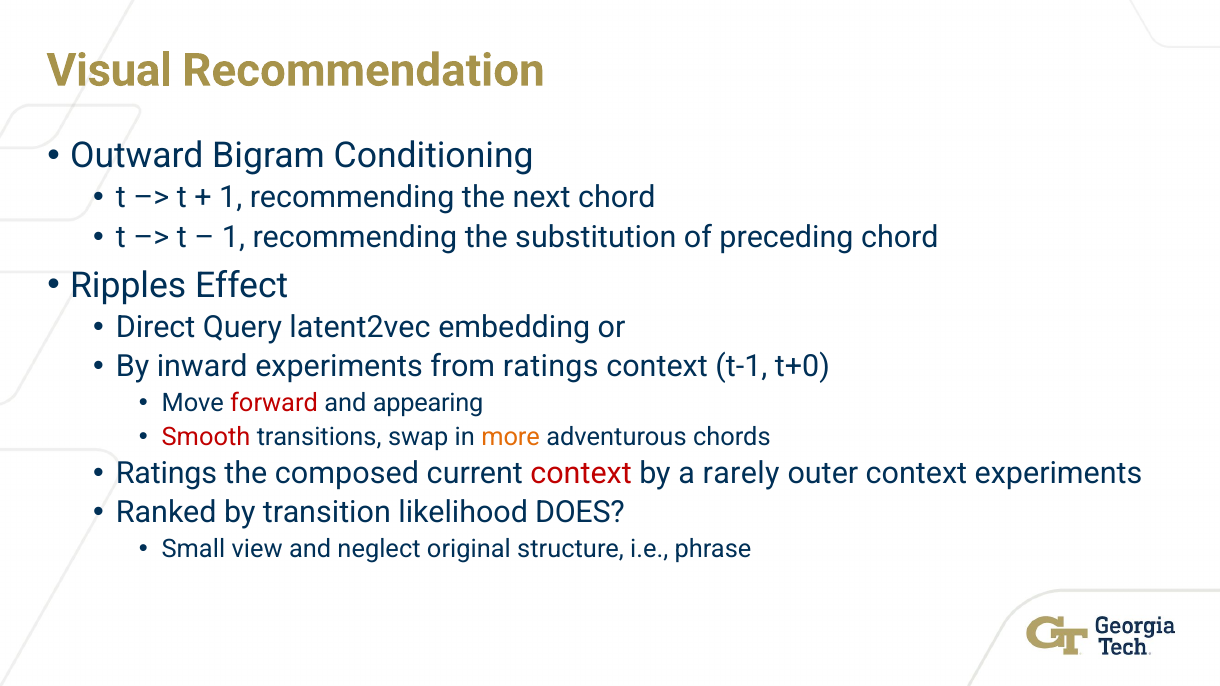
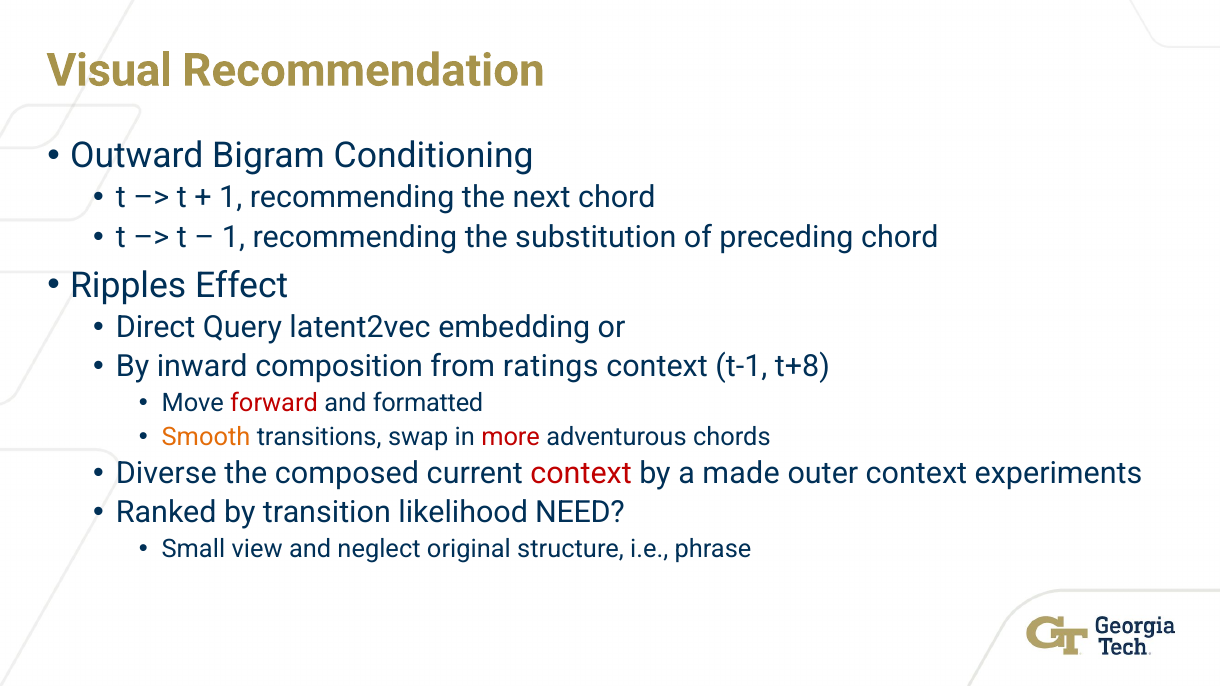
inward experiments: experiments -> composition (339, 367)
t+0: t+0 -> t+8 (802, 367)
appearing: appearing -> formatted (428, 403)
Smooth colour: red -> orange (206, 437)
more colour: orange -> red (511, 437)
Ratings: Ratings -> Diverse (166, 474)
rarely: rarely -> made (741, 474)
DOES: DOES -> NEED (580, 513)
